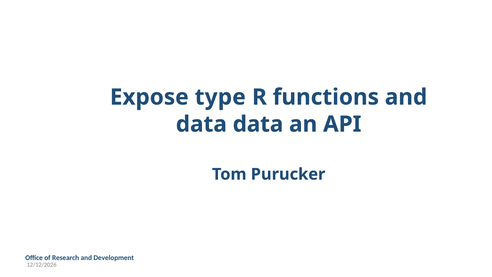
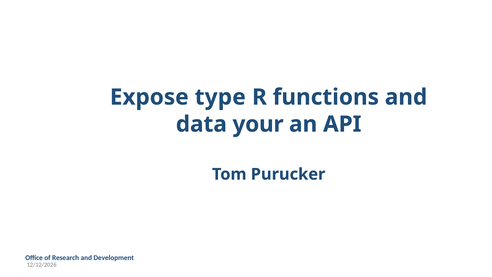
data data: data -> your (258, 124)
